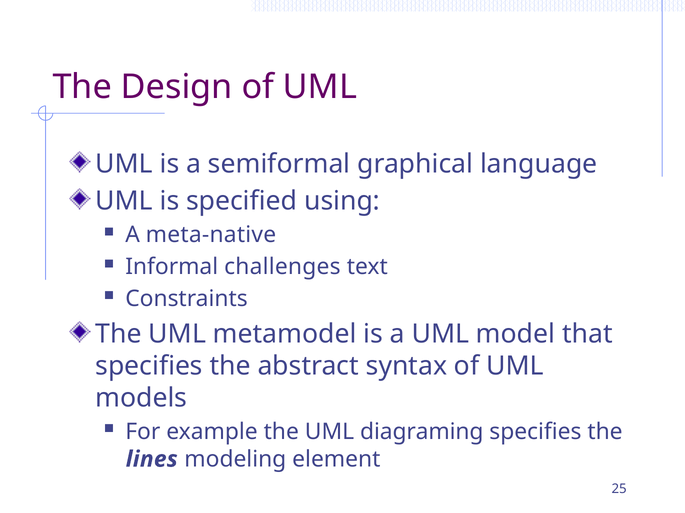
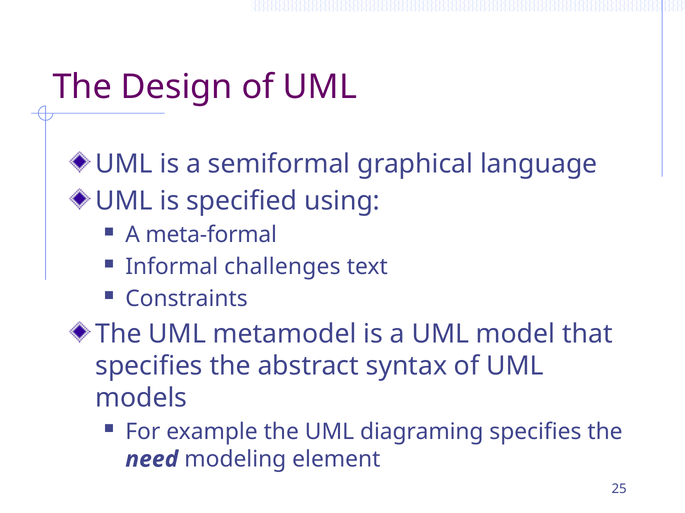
meta-native: meta-native -> meta-formal (211, 235)
lines: lines -> need (152, 460)
